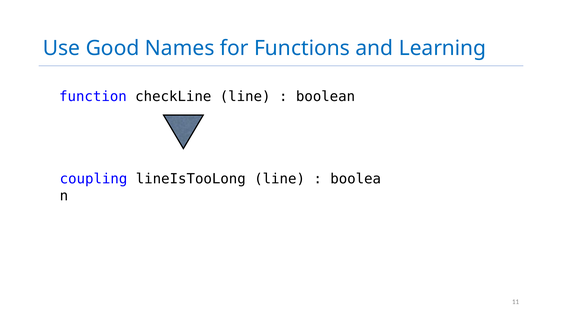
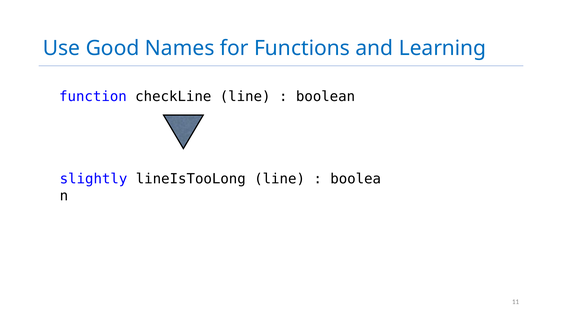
coupling: coupling -> slightly (94, 179)
